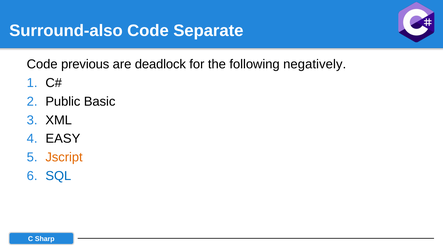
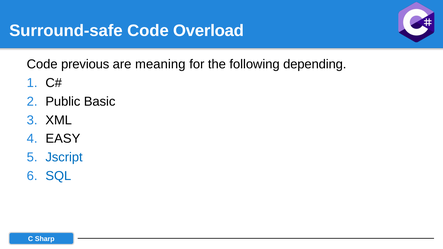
Surround-also: Surround-also -> Surround-safe (66, 31)
Separate: Separate -> Overload (208, 31)
deadlock: deadlock -> meaning (160, 64)
negatively: negatively -> depending (315, 64)
Jscript colour: orange -> blue (64, 157)
